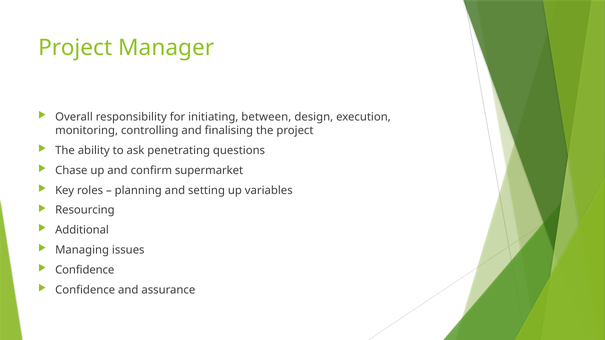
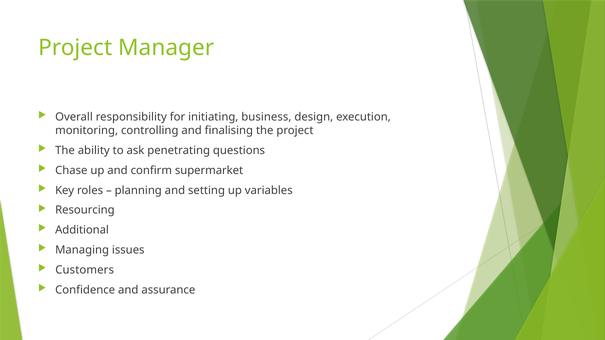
between: between -> business (266, 117)
Confidence: Confidence -> Customers (85, 270)
